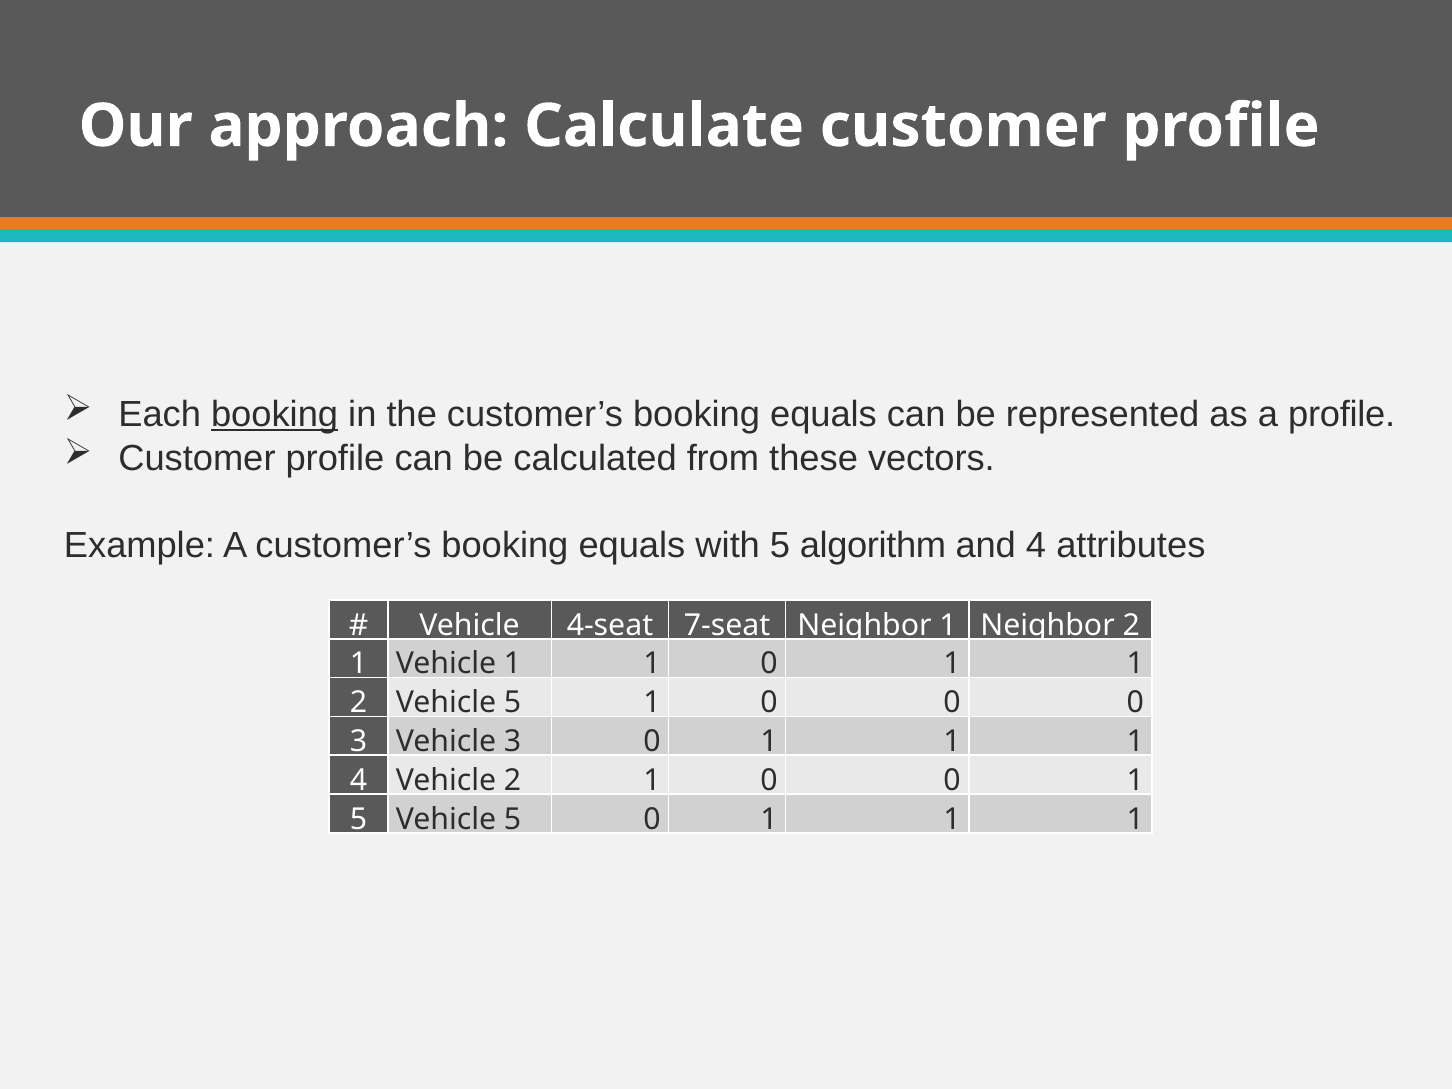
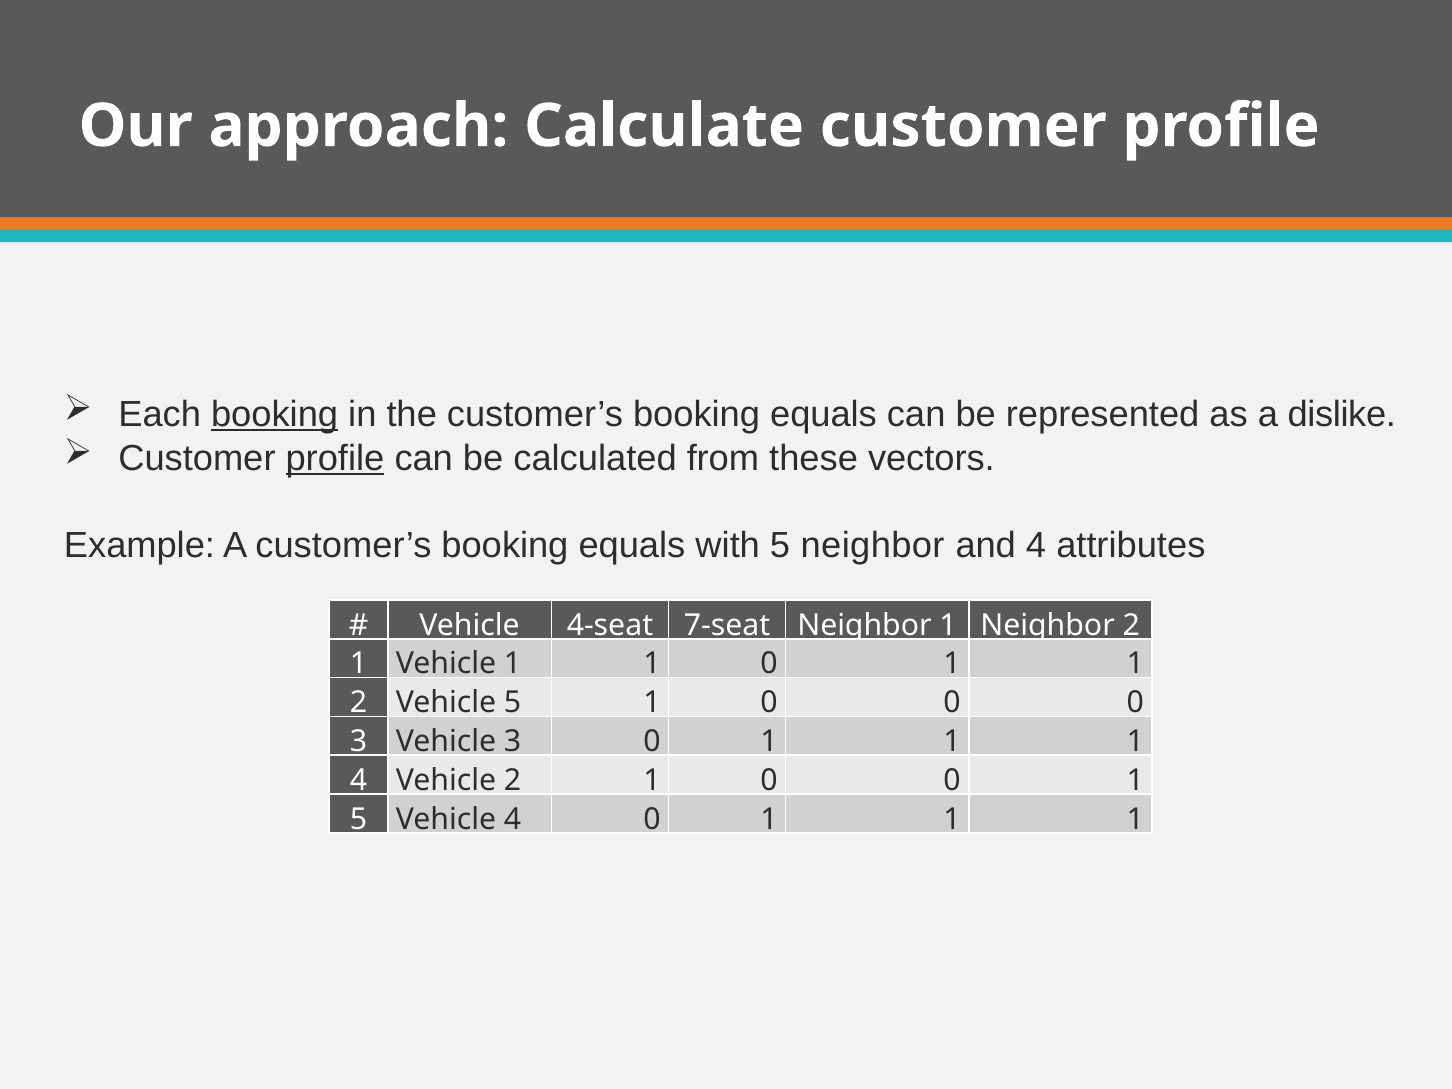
a profile: profile -> dislike (1342, 415)
profile underline: none -> present (335, 458)
5 algorithm: algorithm -> neighbor (873, 545)
5 Vehicle 5: 5 -> 4 (513, 819)
